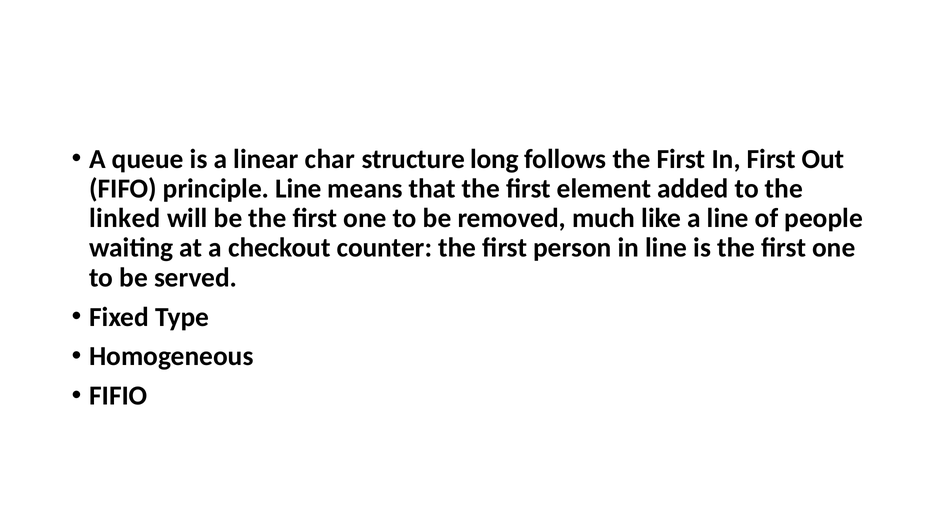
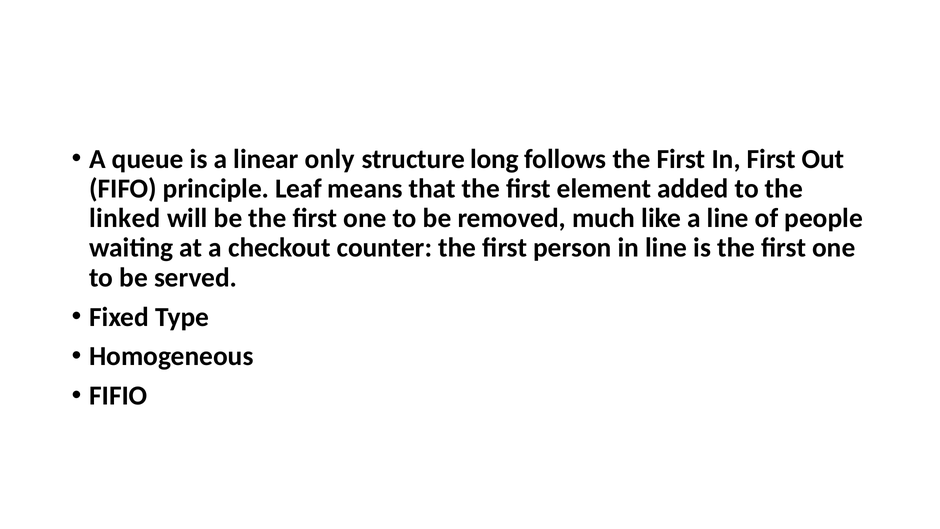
char: char -> only (330, 159)
principle Line: Line -> Leaf (299, 189)
